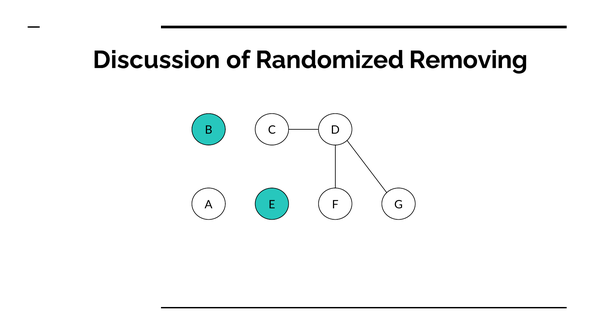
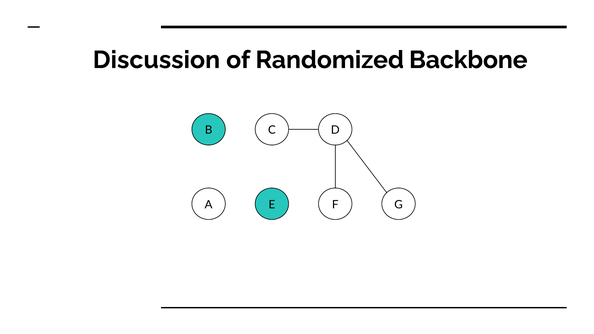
Removing: Removing -> Backbone (468, 60)
